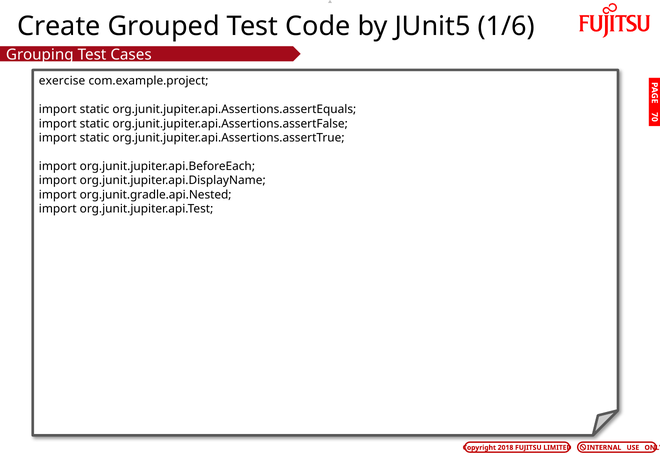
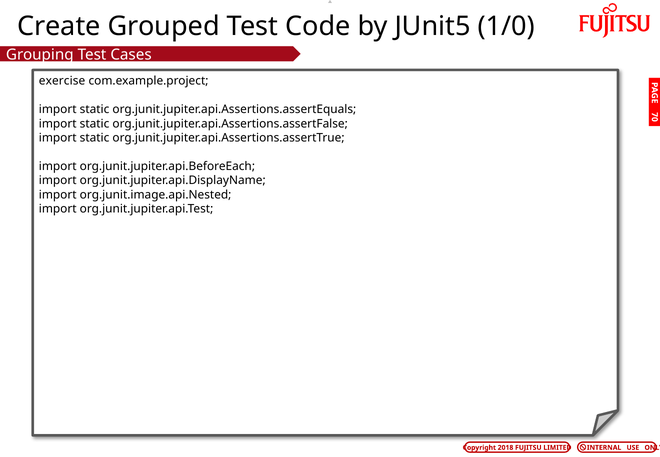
1/6: 1/6 -> 1/0 (506, 26)
org.junit.gradle.api.Nested: org.junit.gradle.api.Nested -> org.junit.image.api.Nested (156, 195)
